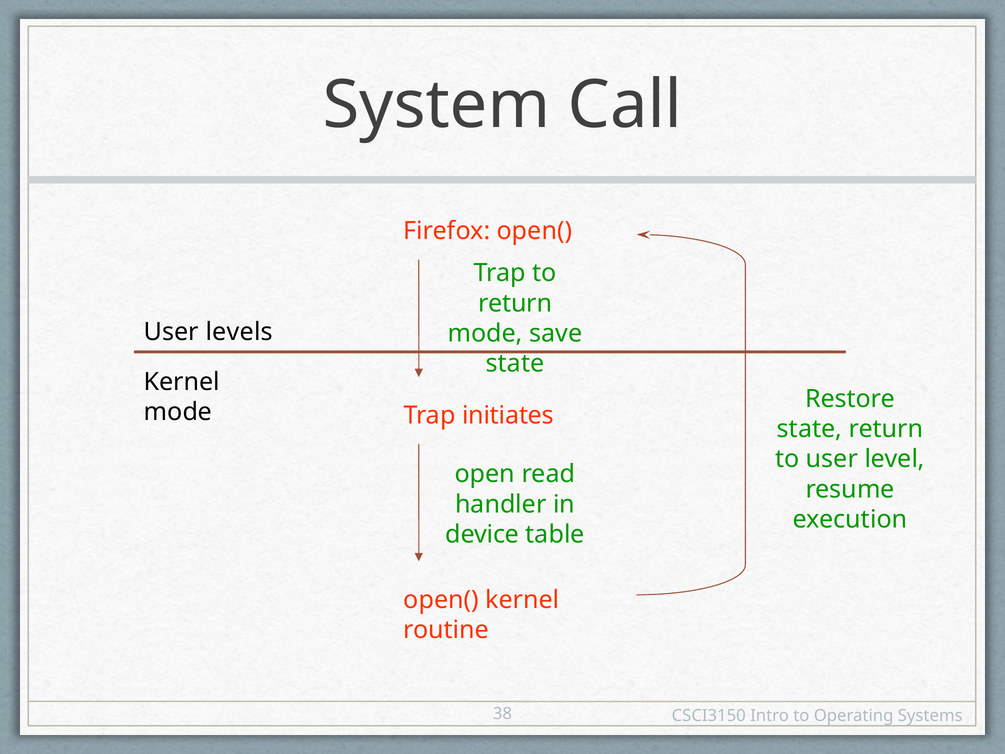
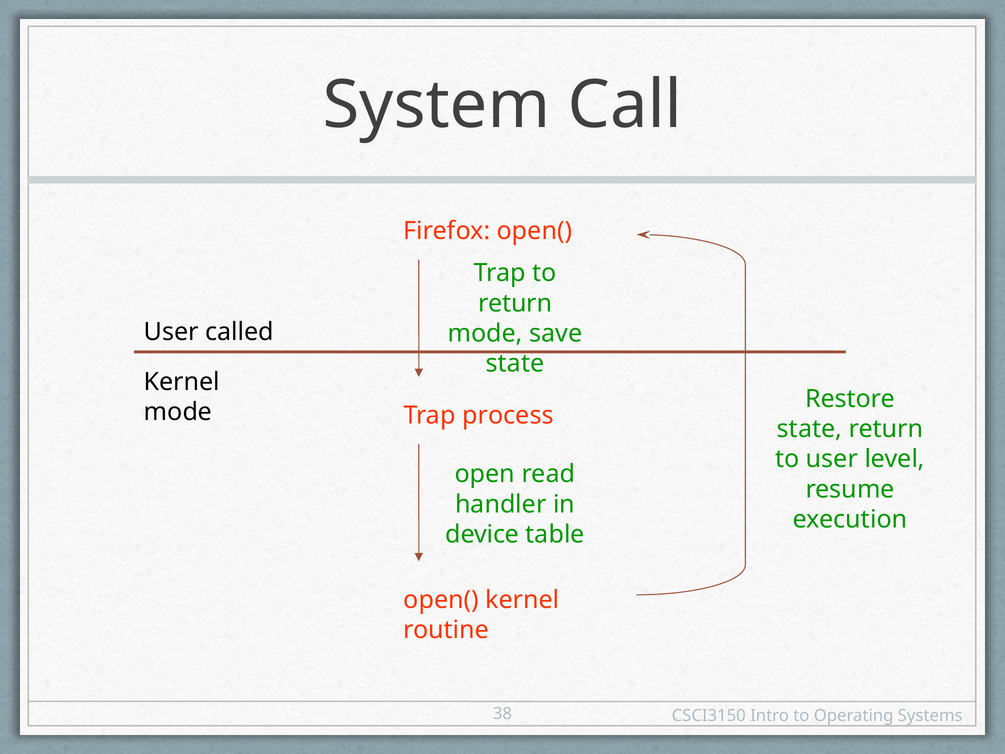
levels: levels -> called (239, 332)
initiates: initiates -> process (508, 415)
